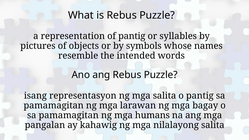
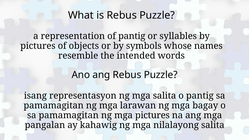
mga humans: humans -> pictures (152, 115)
